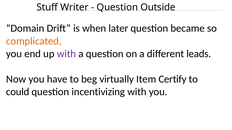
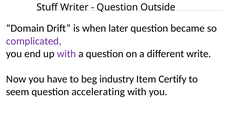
complicated colour: orange -> purple (34, 41)
leads: leads -> write (199, 54)
virtually: virtually -> industry (117, 79)
could: could -> seem (18, 92)
incentivizing: incentivizing -> accelerating (98, 92)
